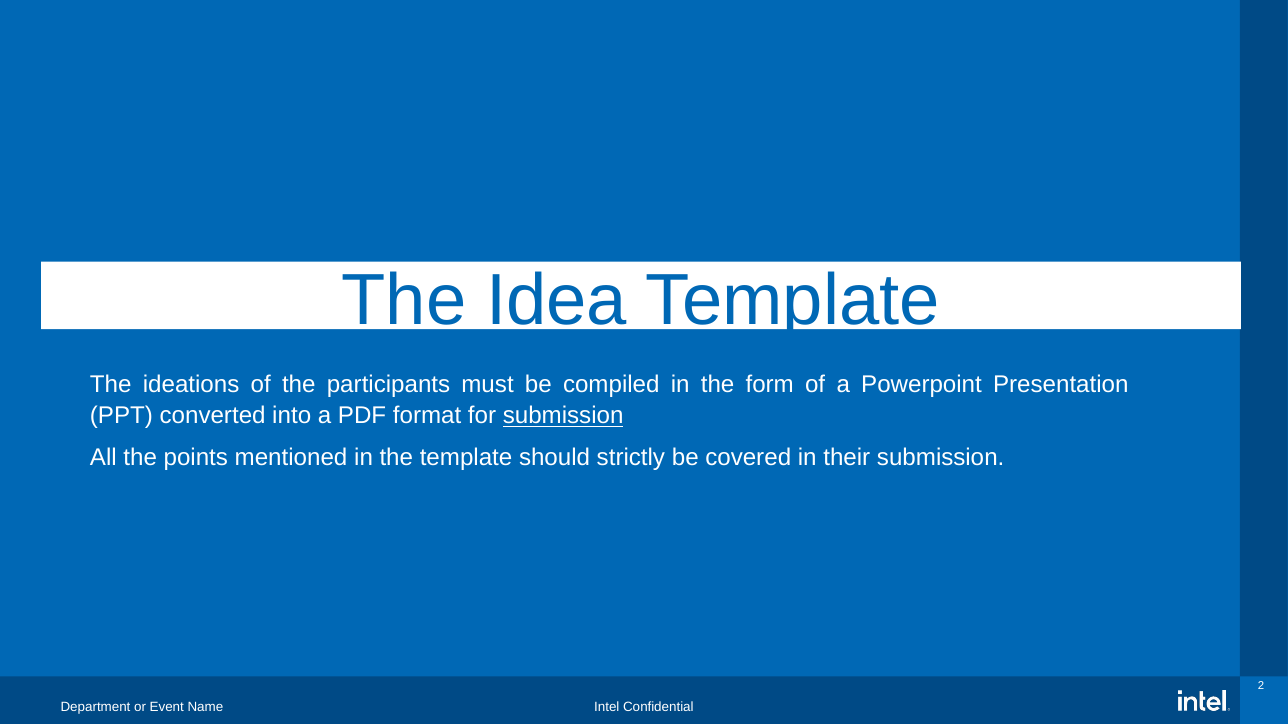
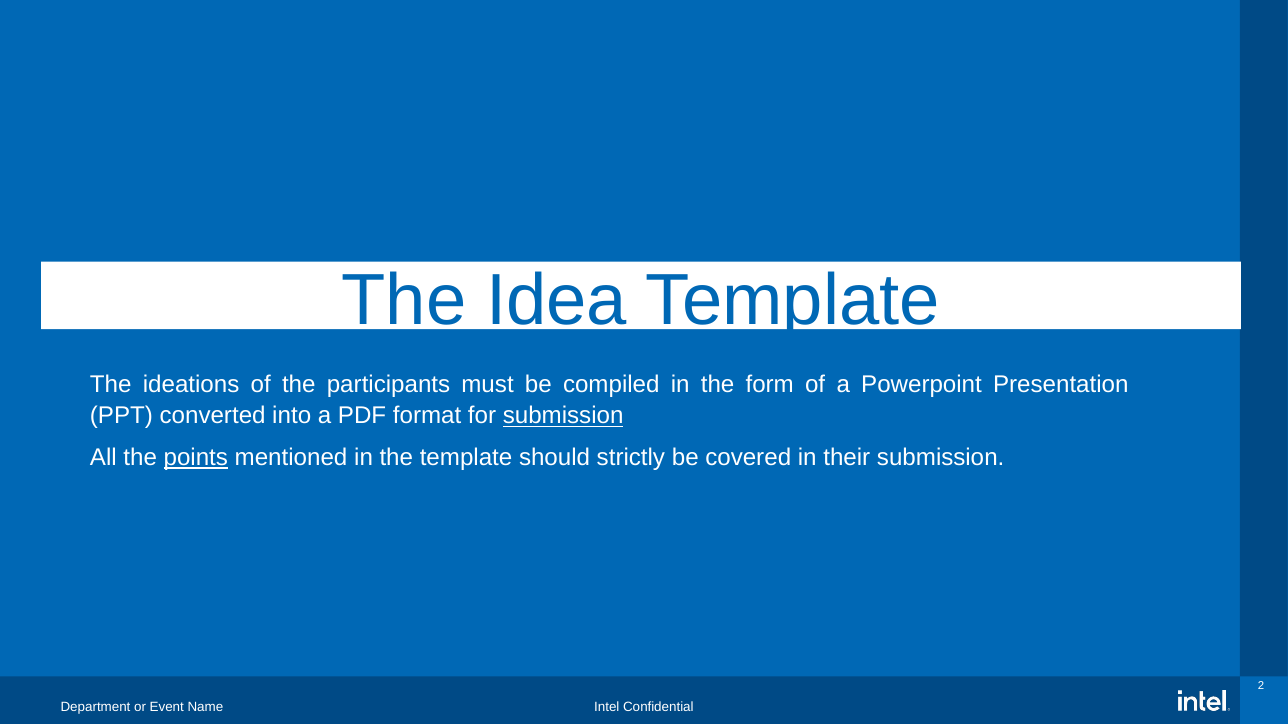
points underline: none -> present (196, 458)
